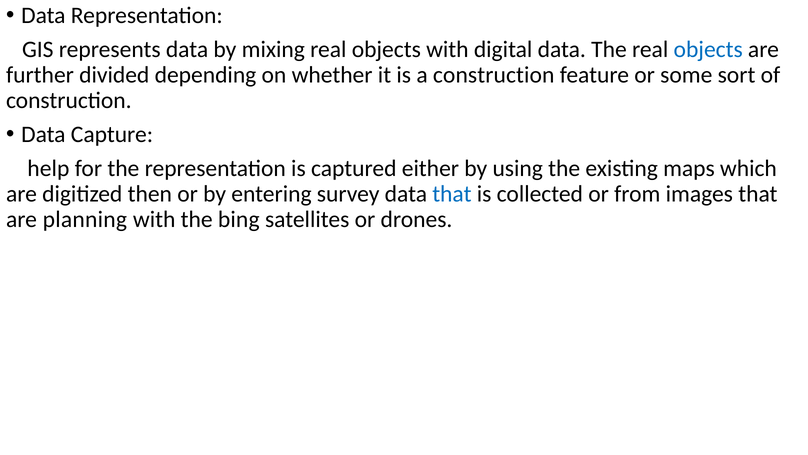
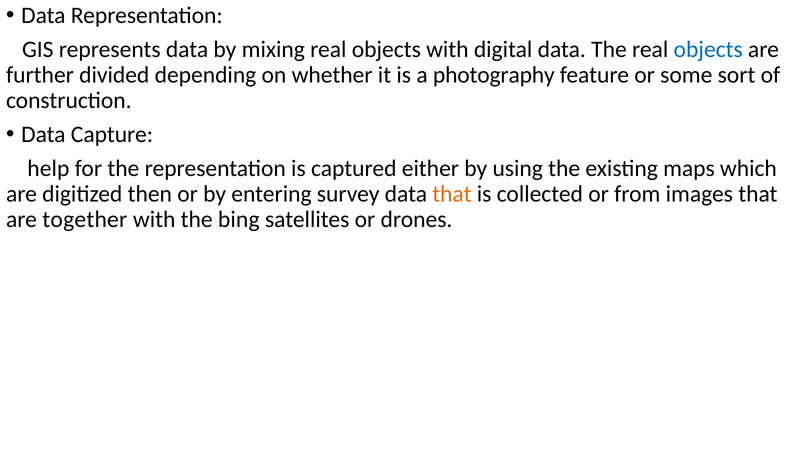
a construction: construction -> photography (494, 75)
that colour: blue -> orange (452, 194)
planning: planning -> together (85, 219)
